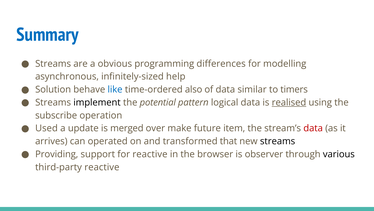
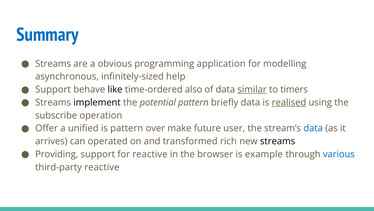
differences: differences -> application (221, 63)
Solution: Solution -> Support (53, 89)
like colour: blue -> black (115, 89)
similar underline: none -> present (252, 89)
logical: logical -> briefly (225, 102)
Used: Used -> Offer (47, 128)
update: update -> unified (83, 128)
is merged: merged -> pattern (127, 128)
item: item -> user (234, 128)
data colour: red -> blue (313, 128)
that: that -> rich (228, 141)
observer: observer -> example (264, 154)
various colour: black -> blue (339, 154)
